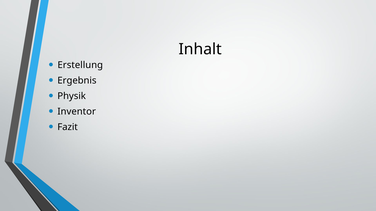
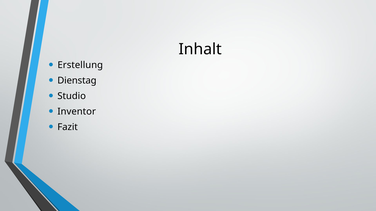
Ergebnis: Ergebnis -> Dienstag (77, 81)
Physik: Physik -> Studio (72, 96)
